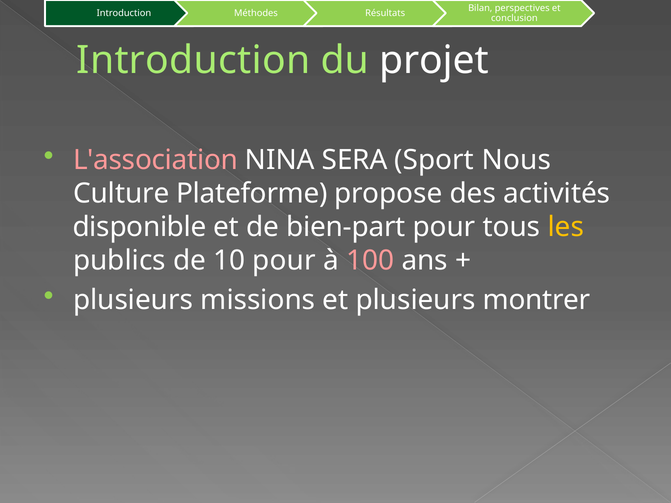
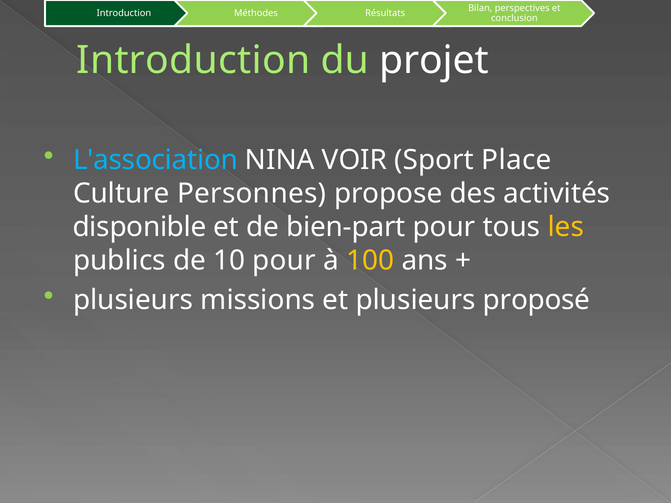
L'association colour: pink -> light blue (155, 160)
SERA: SERA -> VOIR (355, 160)
Nous: Nous -> Place (516, 160)
Plateforme: Plateforme -> Personnes (252, 194)
100 colour: pink -> yellow (370, 261)
montrer: montrer -> proposé (537, 300)
